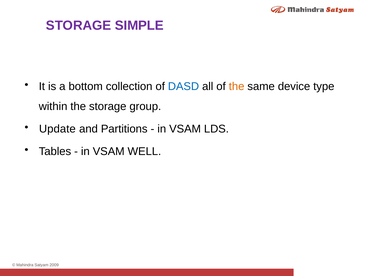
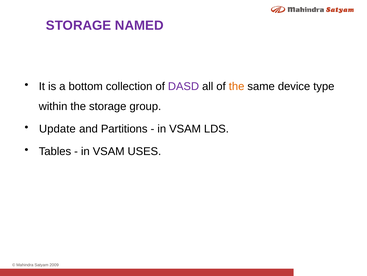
SIMPLE: SIMPLE -> NAMED (139, 26)
DASD colour: blue -> purple (183, 86)
WELL: WELL -> USES (144, 151)
